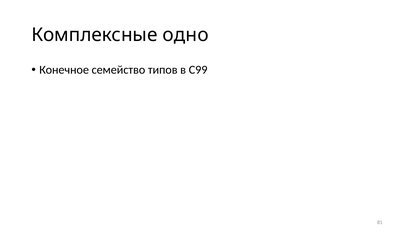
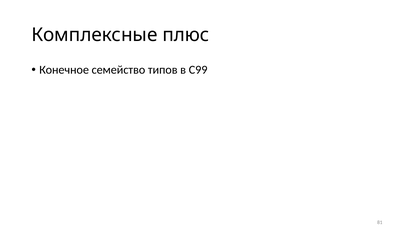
одно: одно -> плюс (186, 35)
